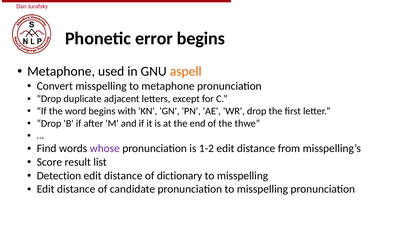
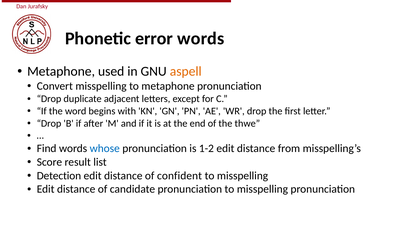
error begins: begins -> words (201, 38)
whose colour: purple -> blue (105, 148)
dictionary: dictionary -> confident (180, 176)
